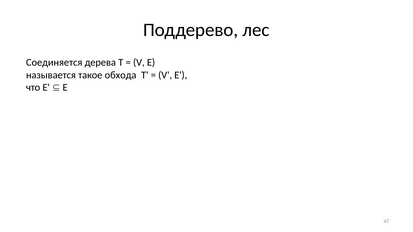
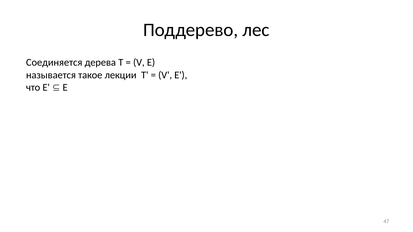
обхода: обхода -> лекции (121, 75)
